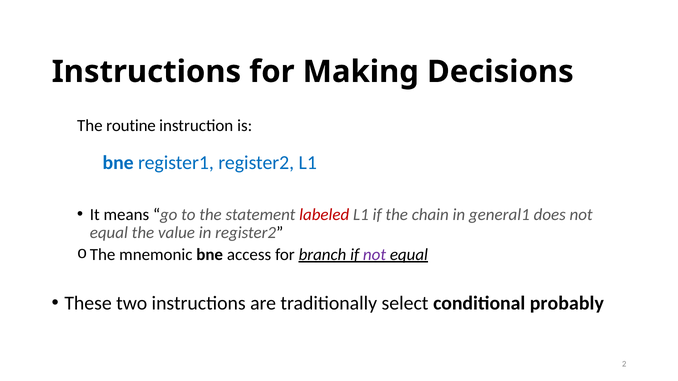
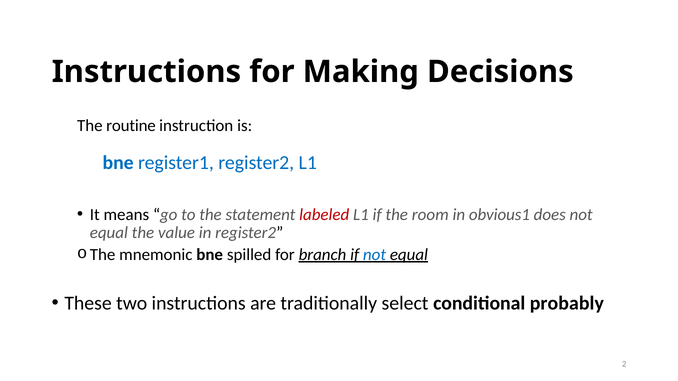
chain: chain -> room (430, 215)
general1: general1 -> obvious1 (499, 215)
access: access -> spilled (249, 255)
not colour: purple -> blue (375, 255)
